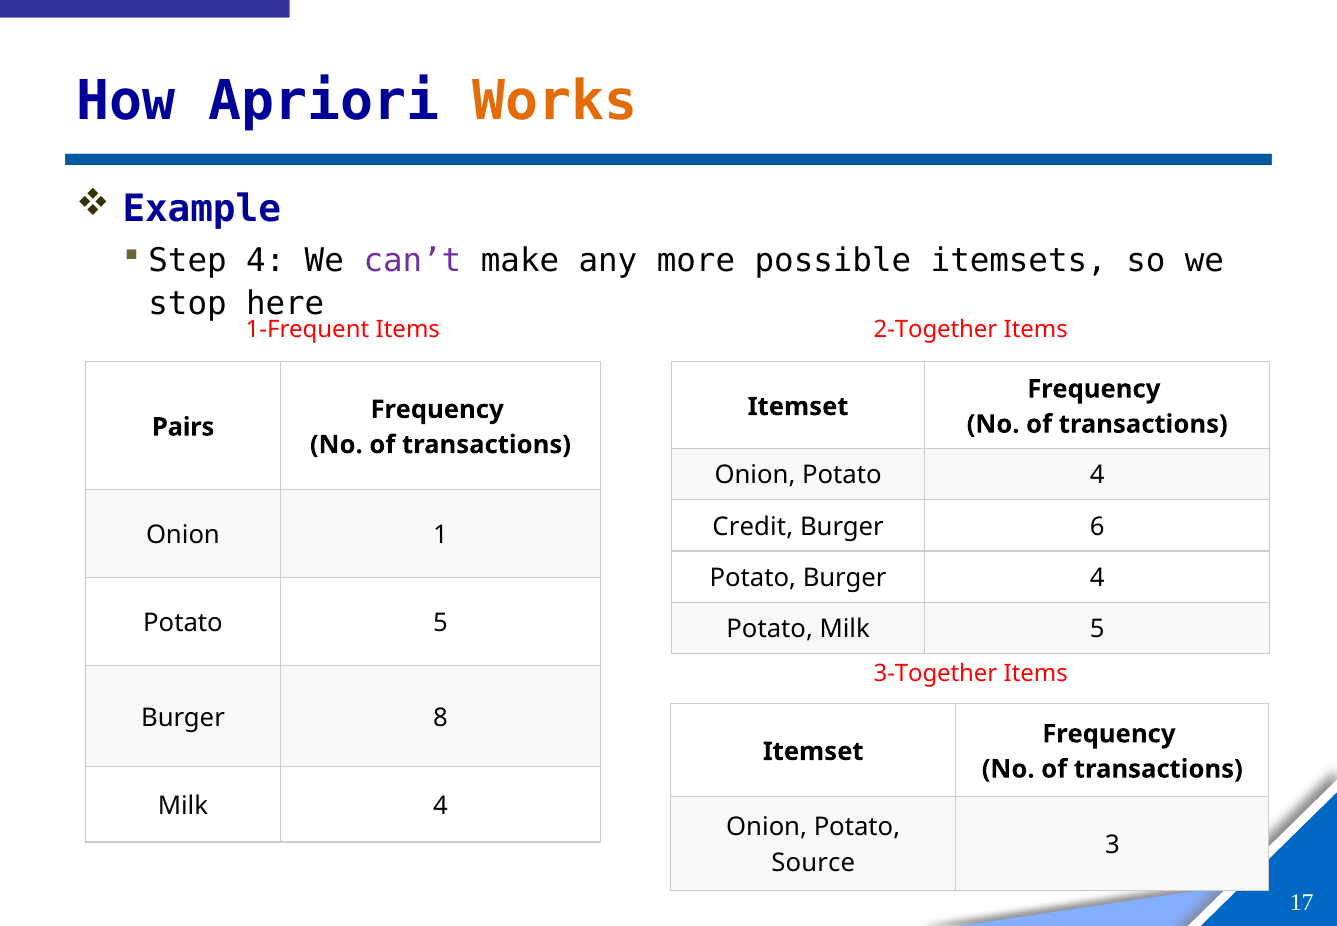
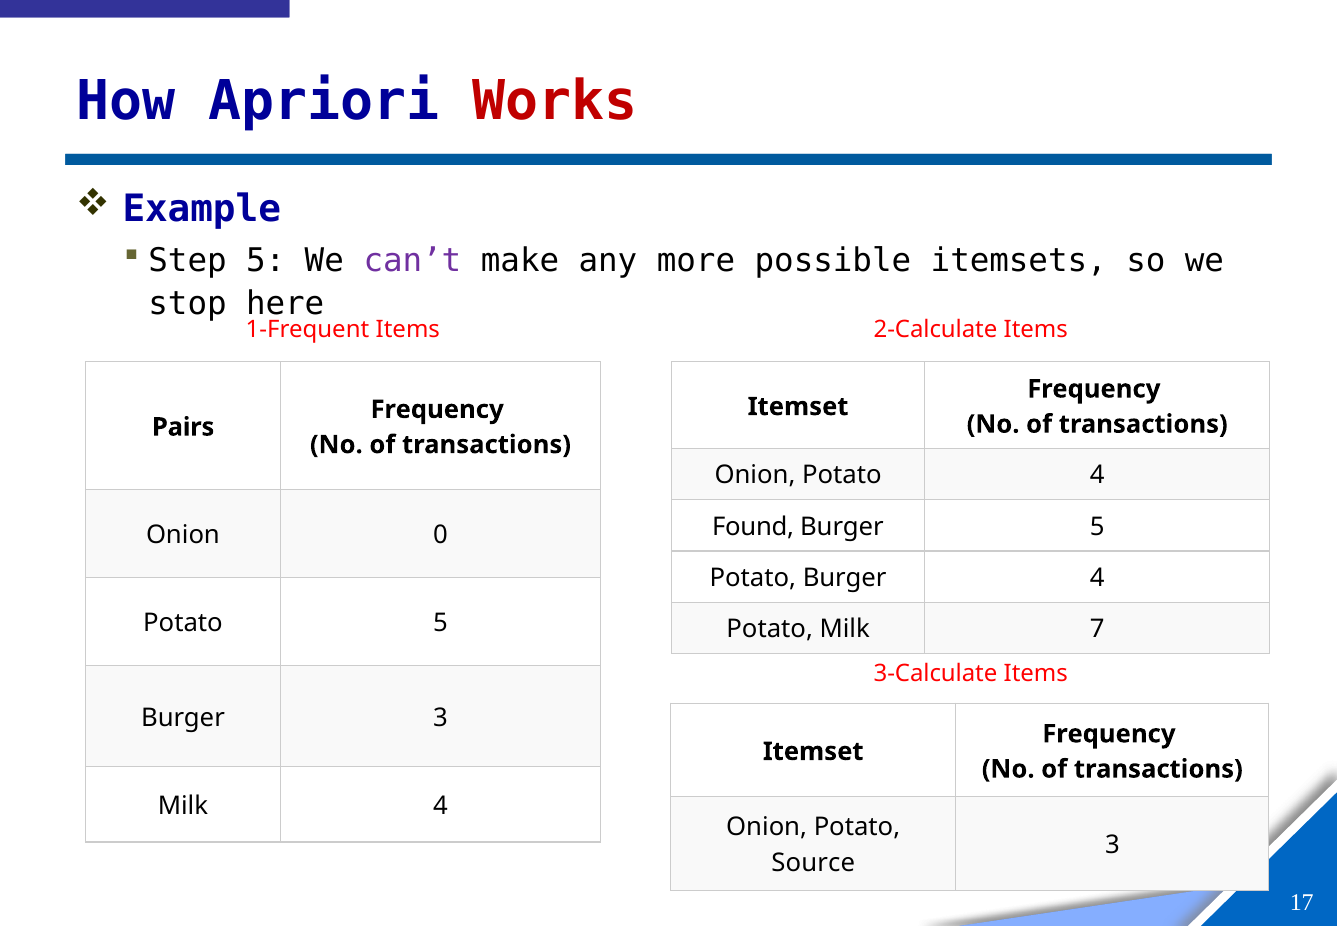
Works colour: orange -> red (555, 101)
Step 4: 4 -> 5 (266, 261)
2-Together: 2-Together -> 2-Calculate (935, 329)
Credit: Credit -> Found (753, 527)
Burger 6: 6 -> 5 (1097, 527)
1: 1 -> 0 (441, 535)
Milk 5: 5 -> 7 (1097, 629)
3-Together: 3-Together -> 3-Calculate (935, 674)
Burger 8: 8 -> 3 (441, 717)
